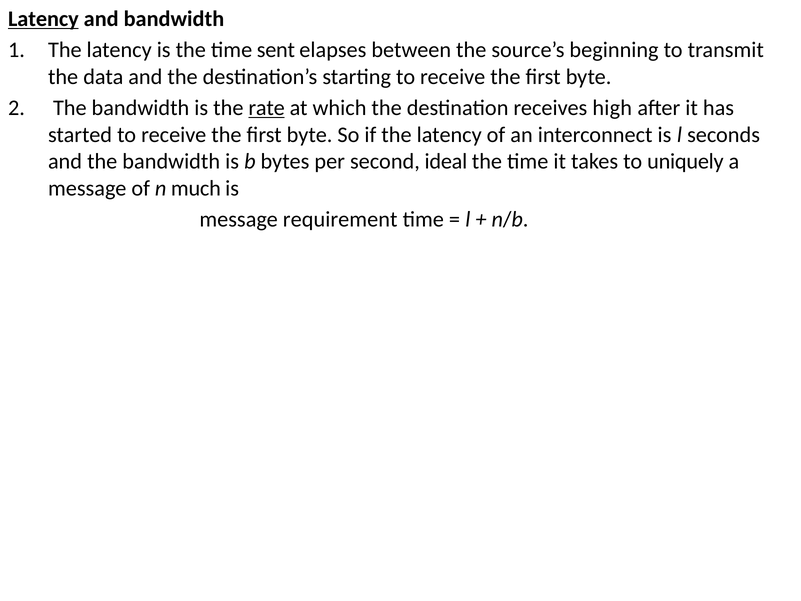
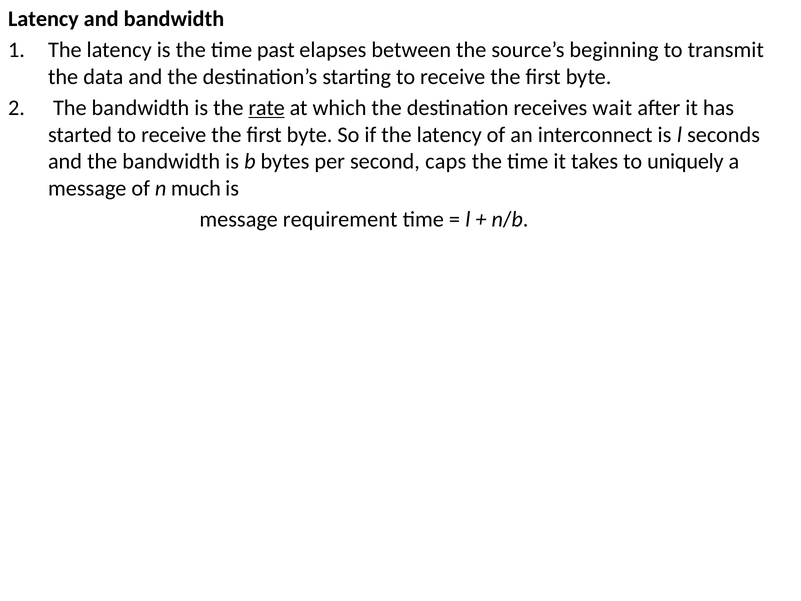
Latency underline: present -> none (43, 19)
sent: sent -> past (276, 50)
high: high -> wait (612, 108)
ideal: ideal -> caps (446, 161)
